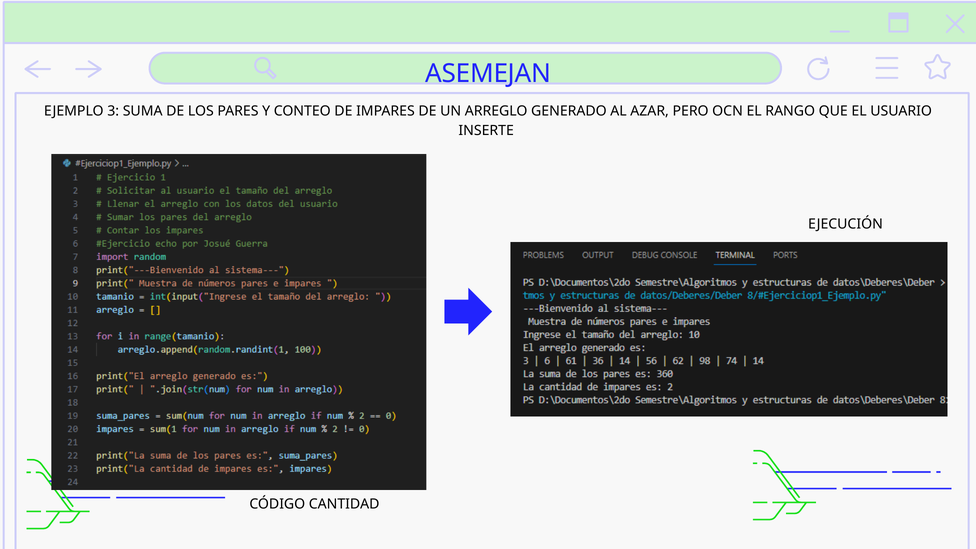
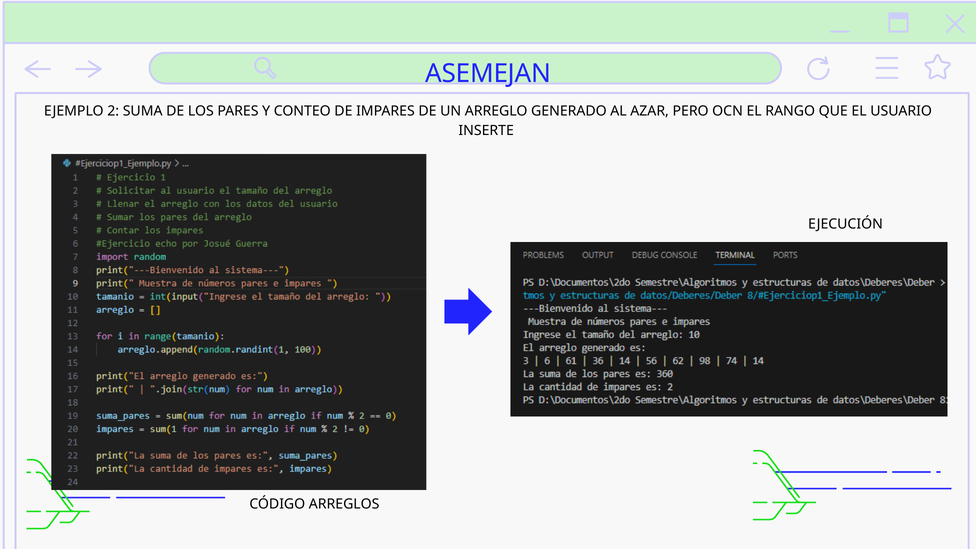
3: 3 -> 2 (113, 111)
CANTIDAD: CANTIDAD -> ARREGLOS (344, 504)
